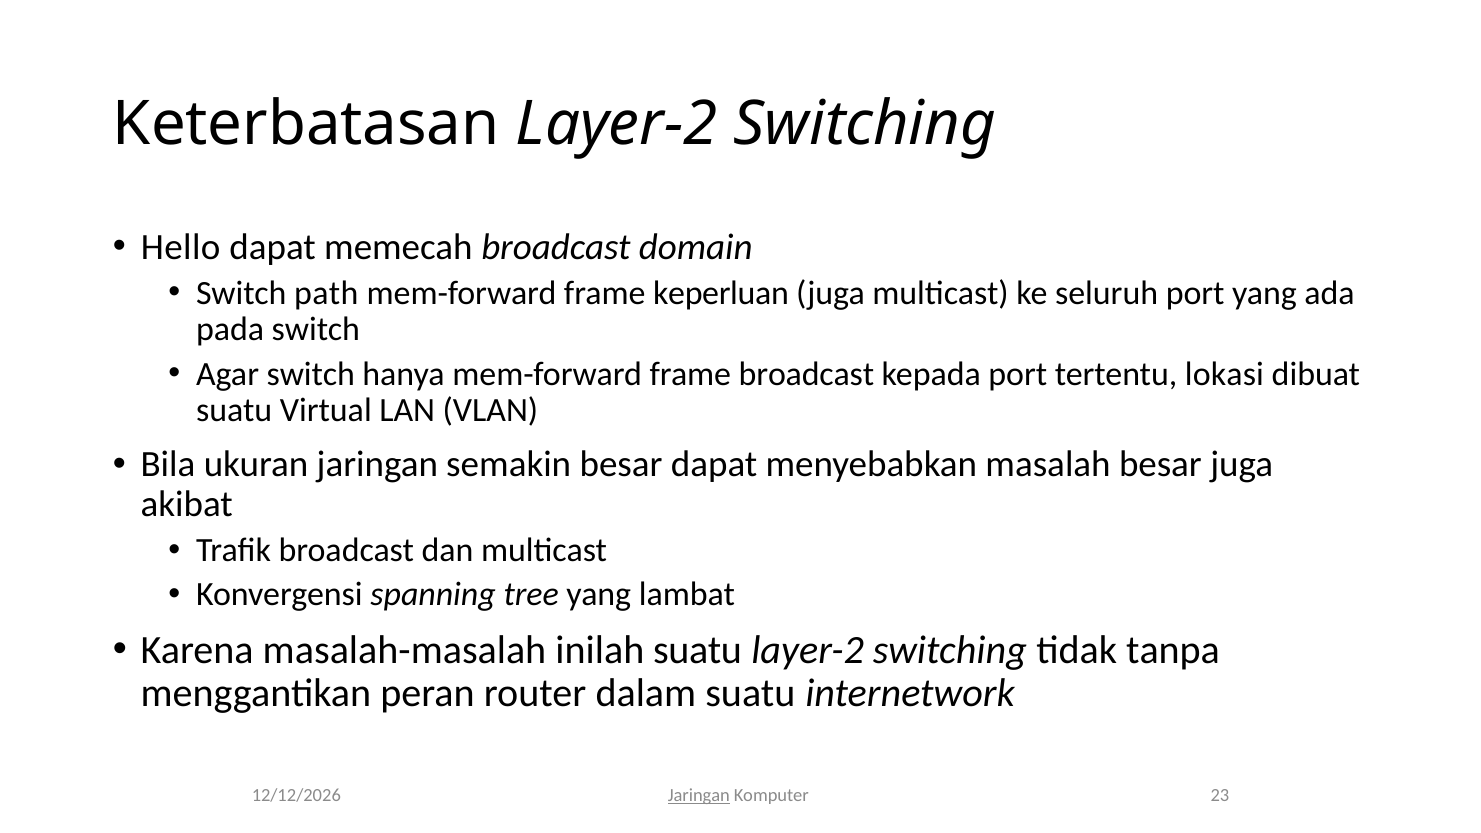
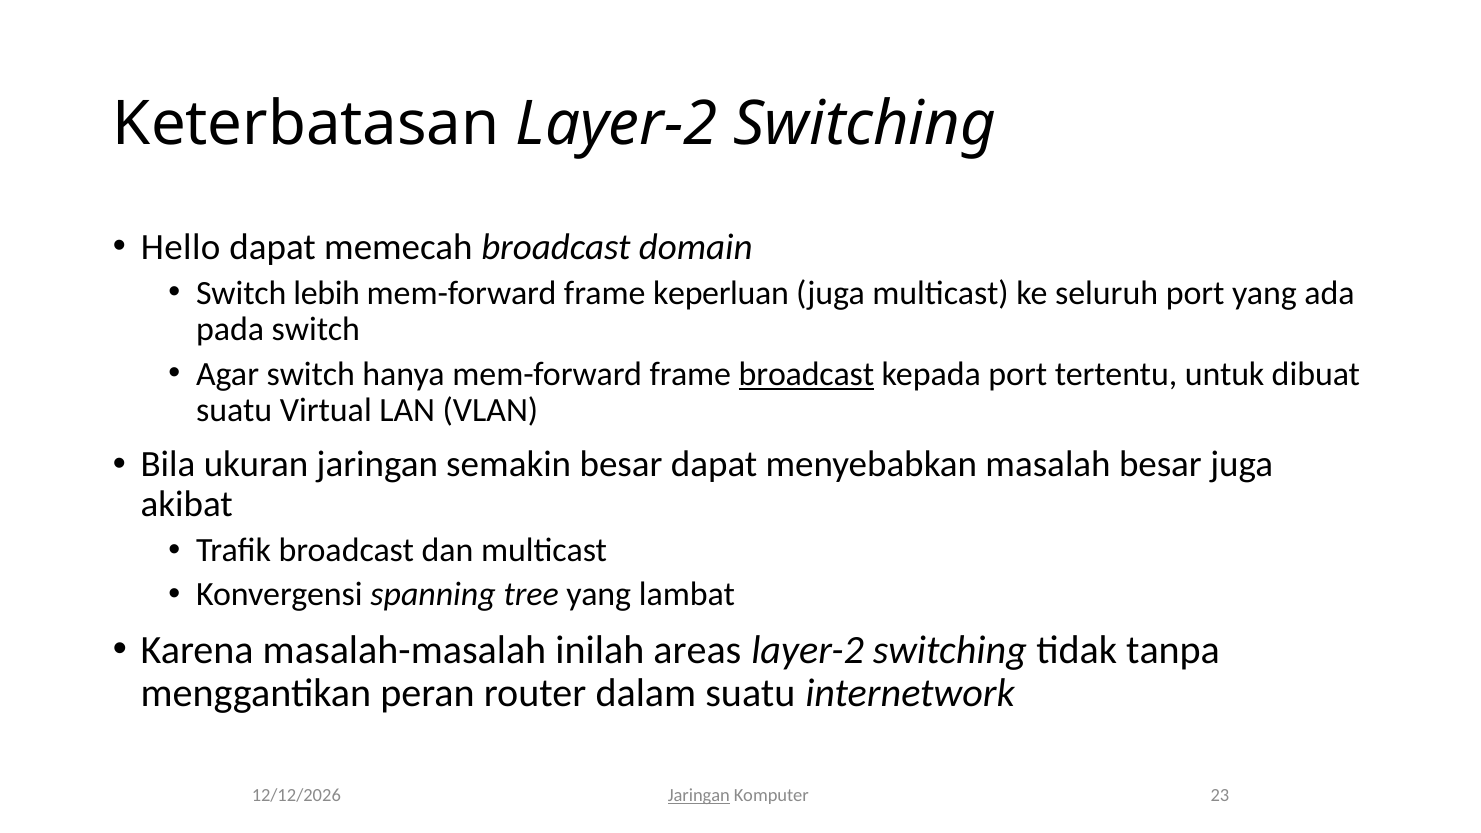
path: path -> lebih (327, 293)
broadcast underline: none -> present (806, 374)
lokasi: lokasi -> untuk (1225, 374)
inilah suatu: suatu -> areas (697, 650)
